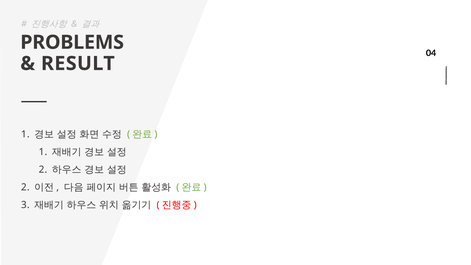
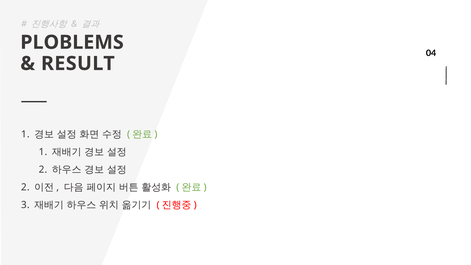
PROBLEMS: PROBLEMS -> PLOBLEMS (72, 42)
